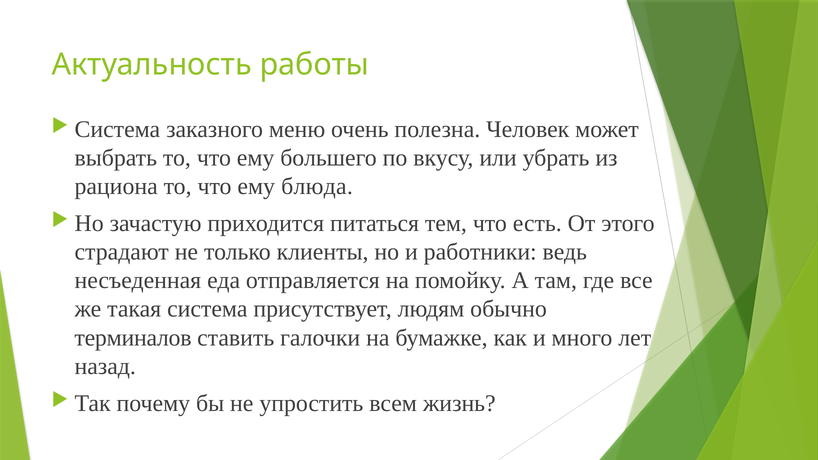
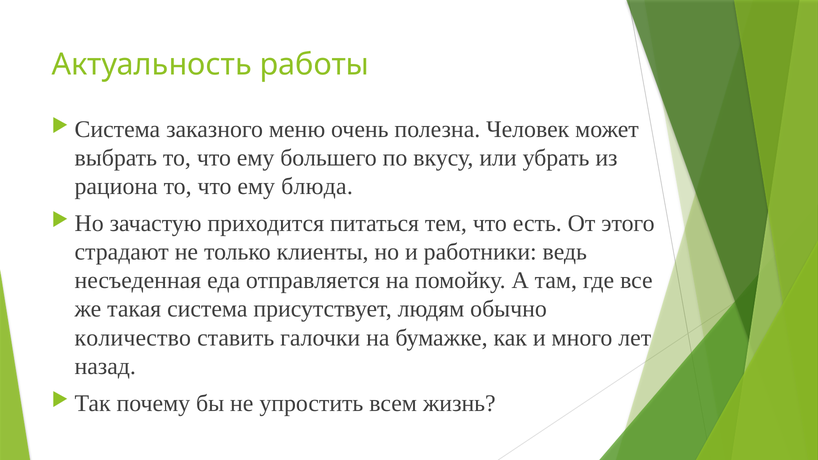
терминалов: терминалов -> количество (133, 338)
